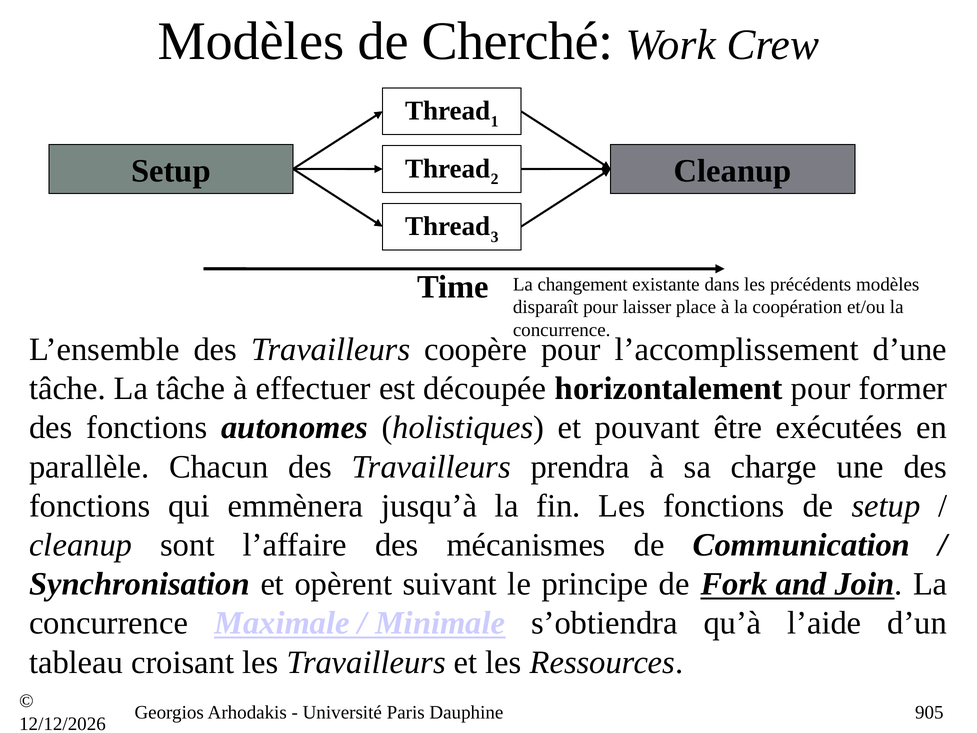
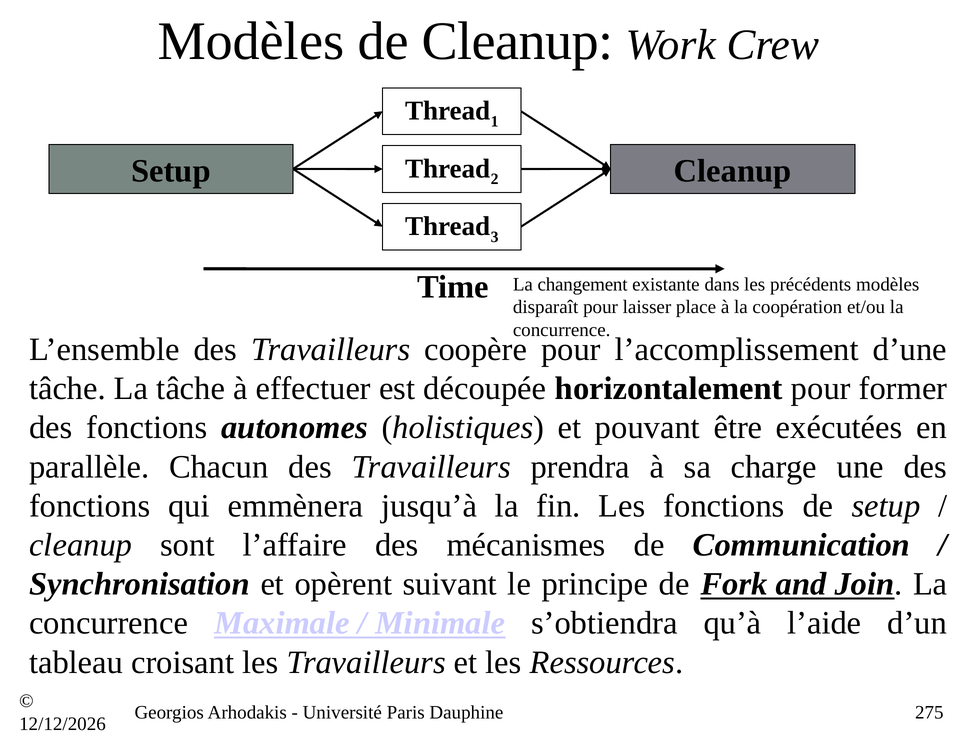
de Cherché: Cherché -> Cleanup (518, 41)
905: 905 -> 275 (929, 712)
